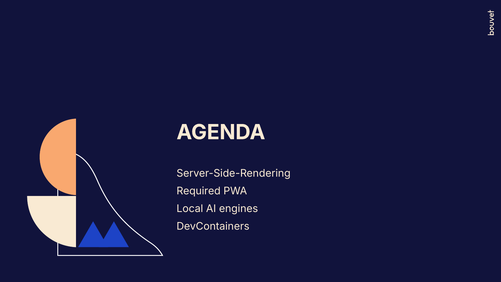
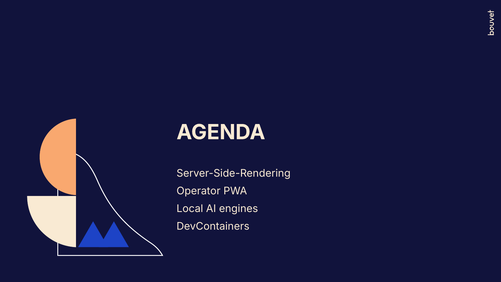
Required: Required -> Operator (199, 191)
